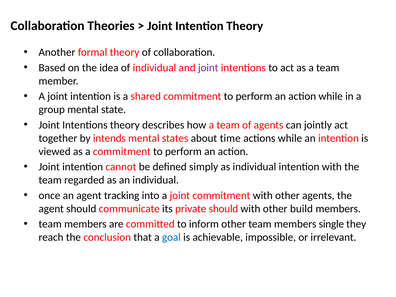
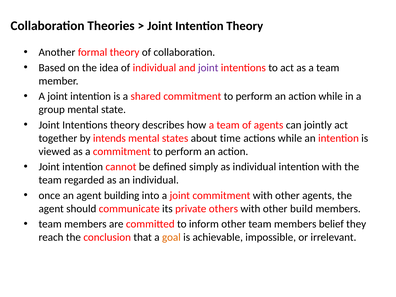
tracking: tracking -> building (122, 195)
private should: should -> others (223, 209)
single: single -> belief (331, 224)
goal colour: blue -> orange (171, 237)
